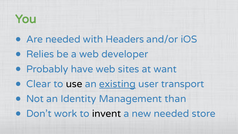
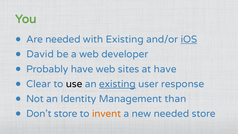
with Headers: Headers -> Existing (125, 39)
iOS underline: none -> present (189, 39)
Relies: Relies -> David (40, 54)
at want: want -> have (165, 69)
transport: transport -> response (183, 84)
Don’t work: work -> store (66, 114)
invent colour: black -> orange (107, 114)
